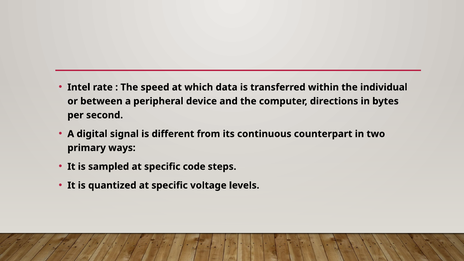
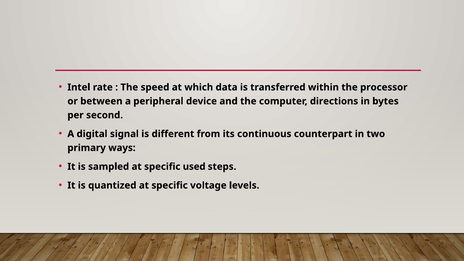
individual: individual -> processor (384, 87)
code: code -> used (194, 167)
